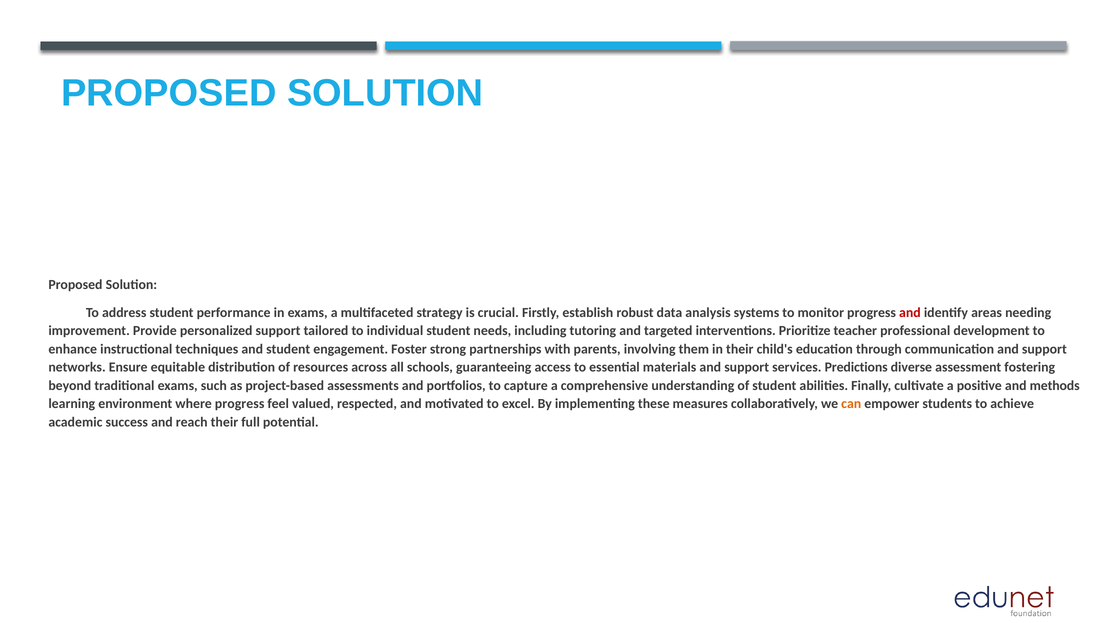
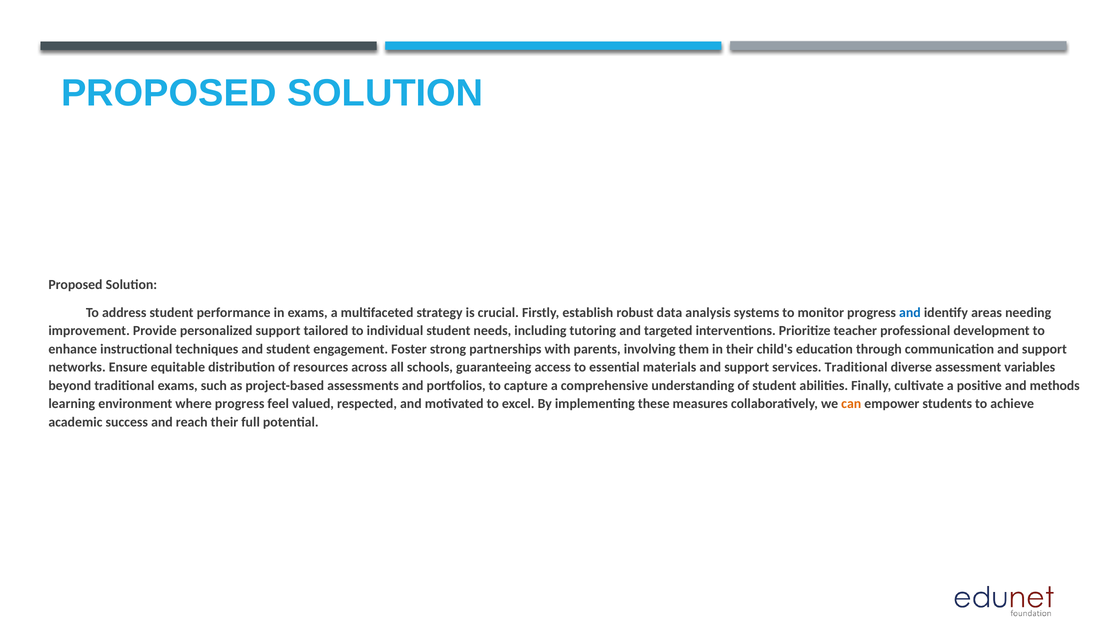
and colour: red -> blue (910, 312)
services Predictions: Predictions -> Traditional (856, 367)
fostering: fostering -> variables (1030, 367)
